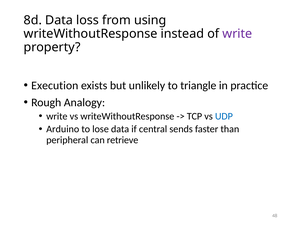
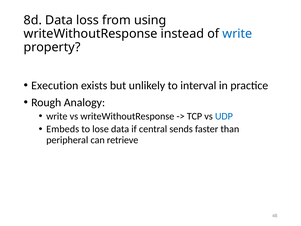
write colour: purple -> blue (237, 34)
triangle: triangle -> interval (198, 85)
Arduino: Arduino -> Embeds (63, 129)
